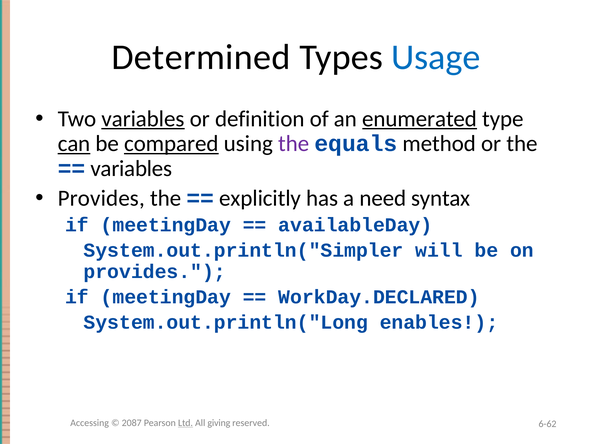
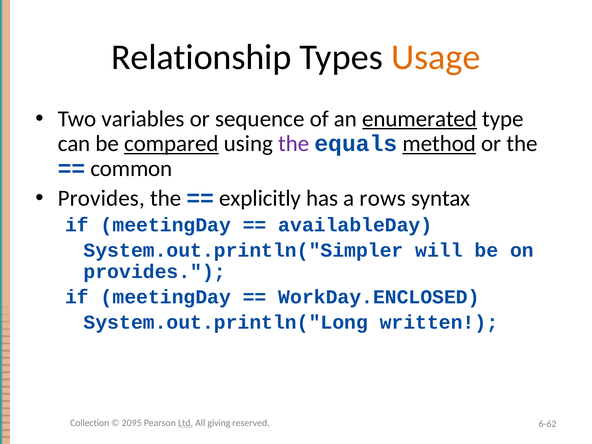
Determined: Determined -> Relationship (201, 57)
Usage colour: blue -> orange (436, 57)
variables underline: present -> none (143, 119)
definition: definition -> sequence (260, 119)
can underline: present -> none (74, 144)
method underline: none -> present (439, 144)
variables: variables -> common (131, 169)
need: need -> rows (383, 198)
WorkDay.DECLARED: WorkDay.DECLARED -> WorkDay.ENCLOSED (379, 297)
enables: enables -> written (439, 322)
Accessing: Accessing -> Collection (90, 423)
2087: 2087 -> 2095 (132, 423)
